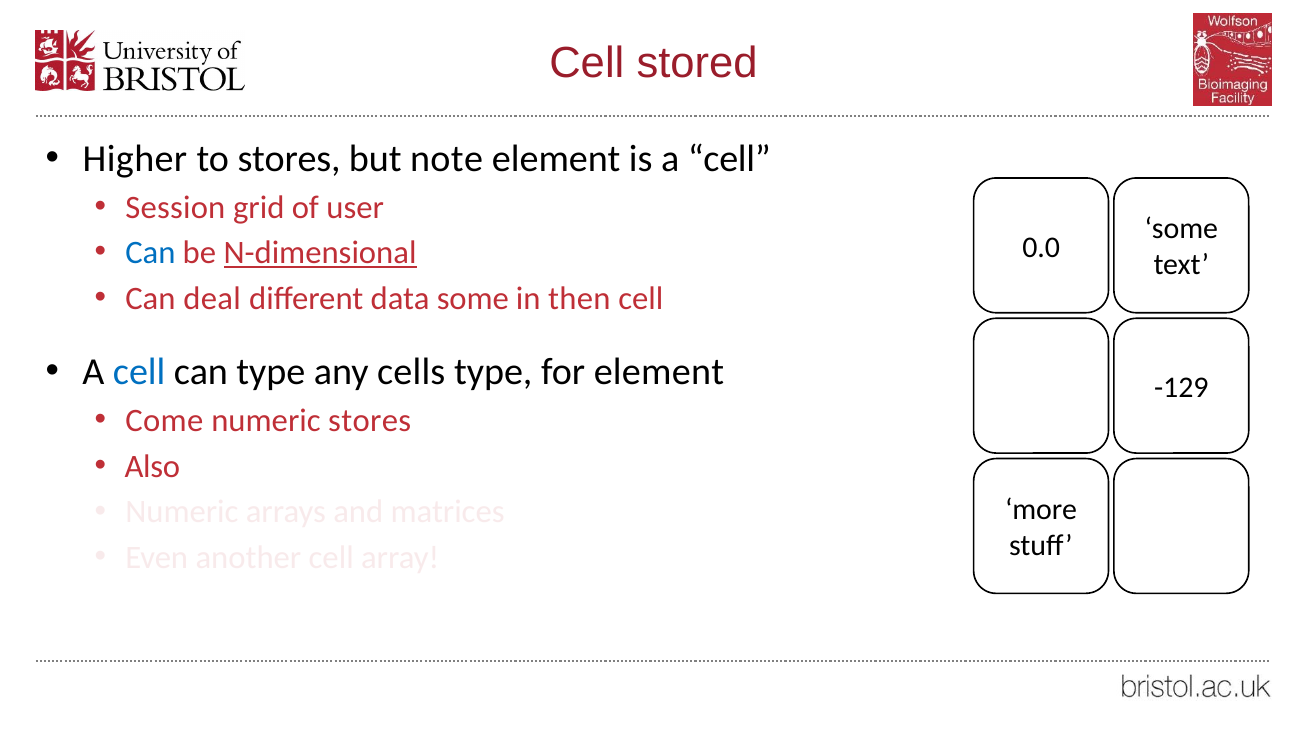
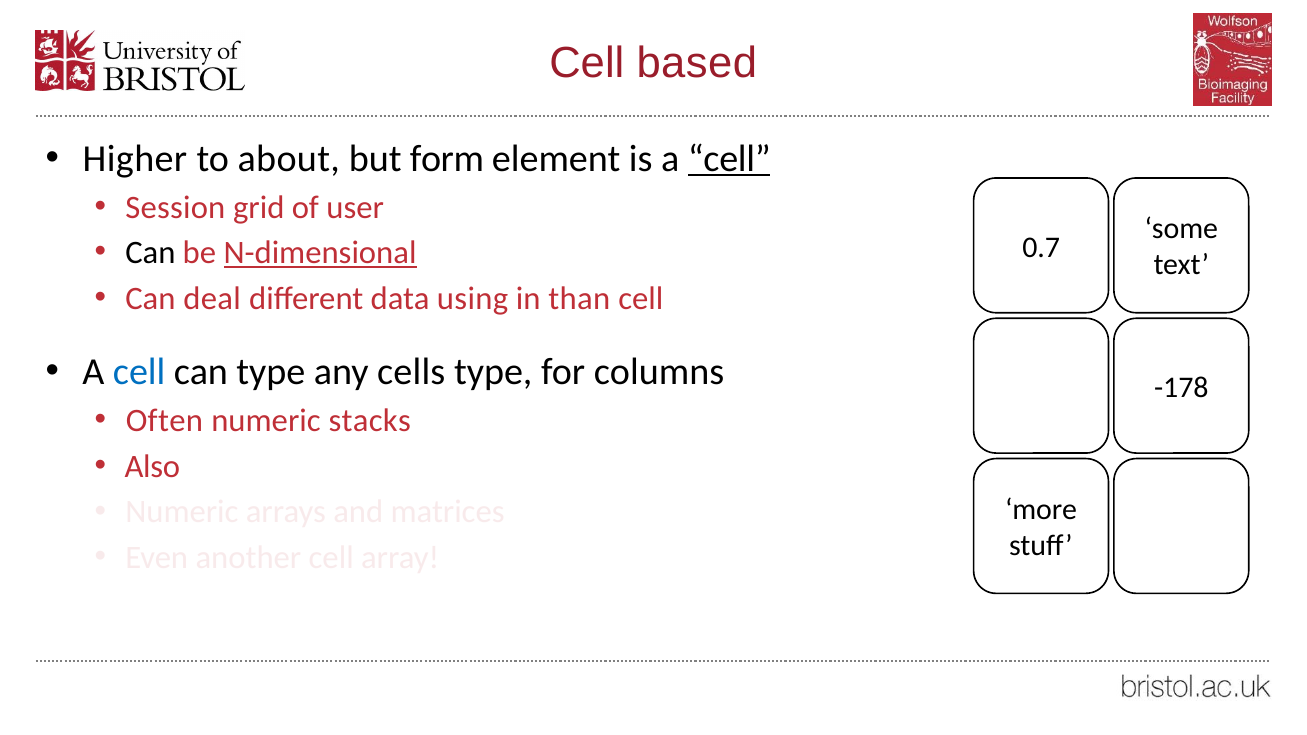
stored: stored -> based (697, 64)
to stores: stores -> about (289, 159)
note: note -> form (447, 159)
cell underline: none -> present (729, 159)
0.0: 0.0 -> 0.7 (1041, 247)
Can colour: blue -> black (150, 253)
data some: some -> using (473, 299)
then: then -> than (579, 299)
for element: element -> columns (659, 372)
-129: -129 -> -178 (1181, 388)
Come: Come -> Often (164, 421)
numeric stores: stores -> stacks (370, 421)
